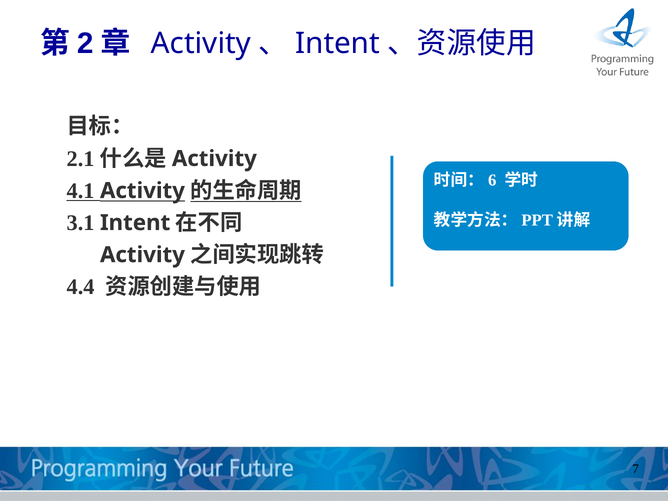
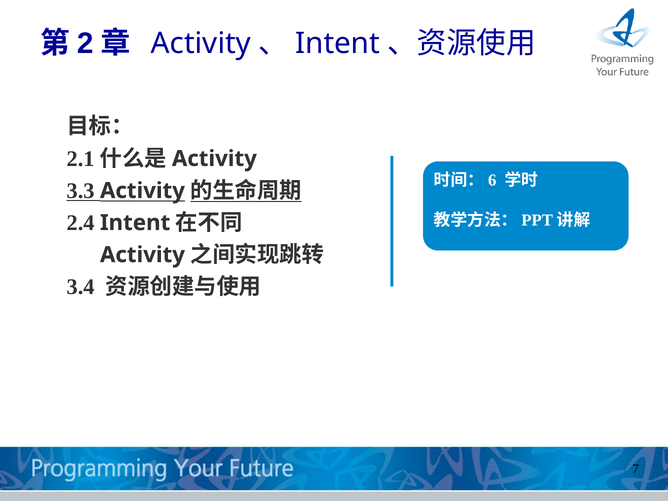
4.1: 4.1 -> 3.3 (81, 191)
3.1: 3.1 -> 2.4 (81, 223)
4.4: 4.4 -> 3.4 (81, 287)
